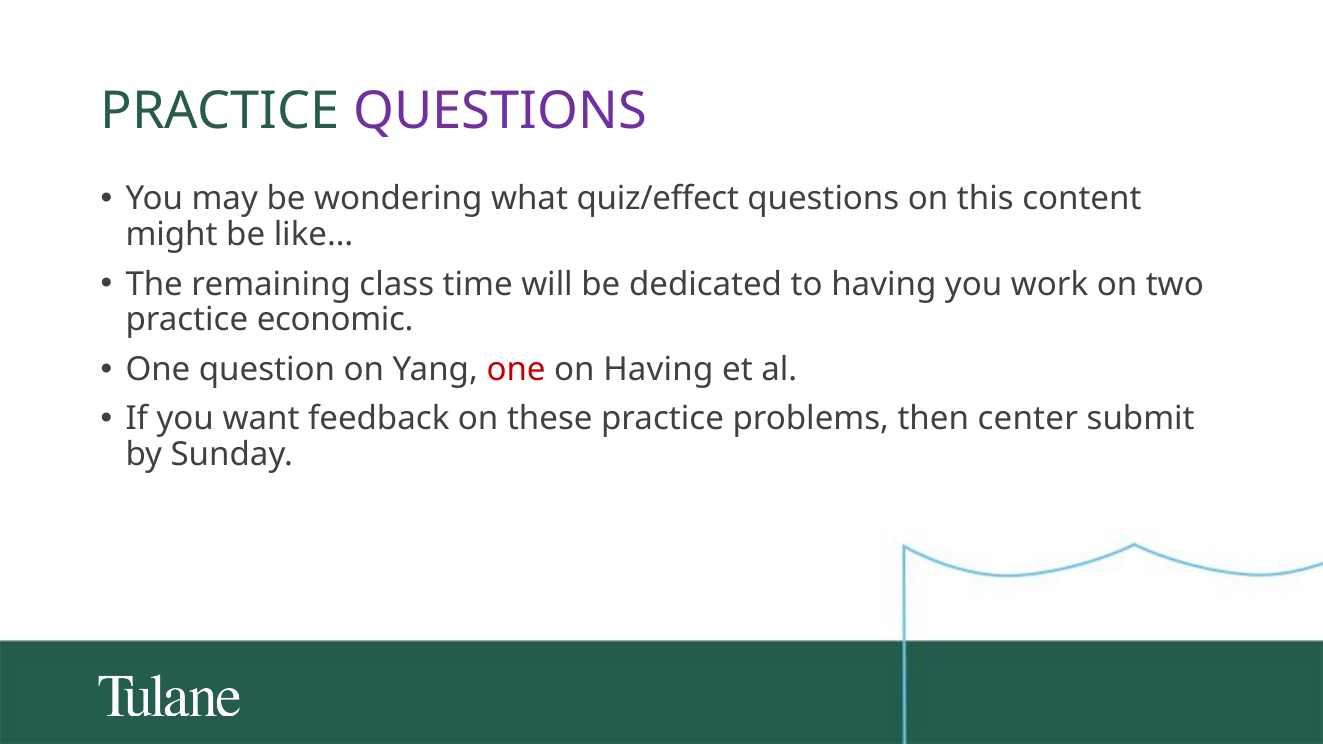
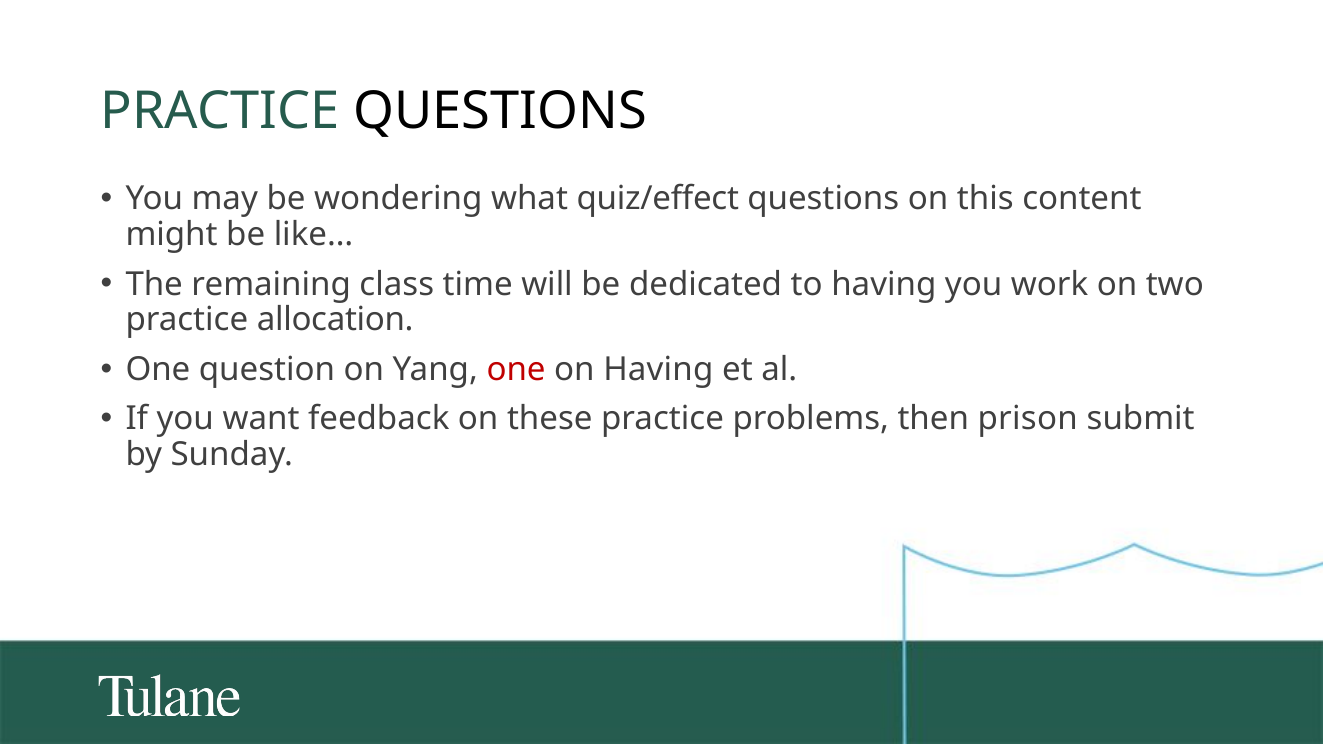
QUESTIONS colour: purple -> black (500, 111)
economic: economic -> allocation (335, 320)
center: center -> prison (1028, 419)
